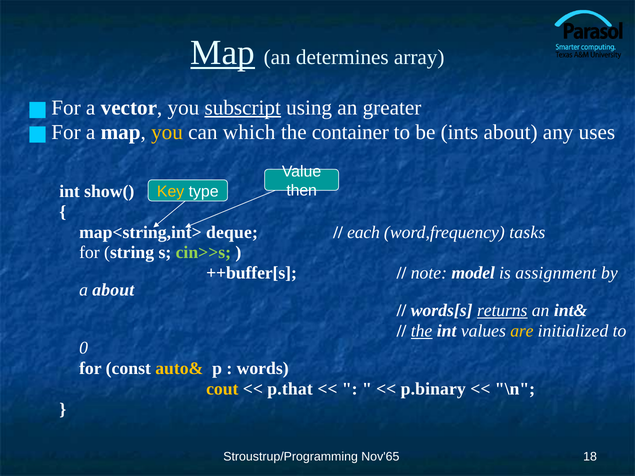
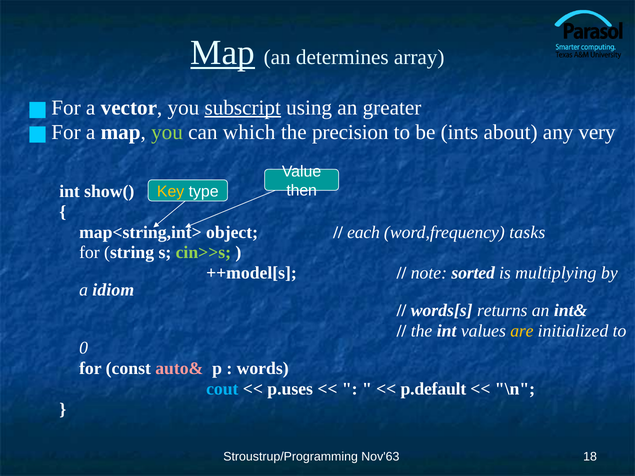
you colour: yellow -> light green (167, 132)
container: container -> precision (350, 132)
uses: uses -> very (597, 132)
deque: deque -> object (232, 232)
++buffer[s: ++buffer[s -> ++model[s (251, 273)
model: model -> sorted (473, 273)
assignment: assignment -> multiplying (556, 273)
a about: about -> idiom (113, 290)
returns underline: present -> none (502, 311)
the underline: present -> none (422, 331)
auto& colour: yellow -> pink (179, 369)
cout colour: yellow -> light blue (222, 389)
p.that: p.that -> p.uses (290, 389)
p.binary: p.binary -> p.default (433, 389)
Nov'65: Nov'65 -> Nov'63 (380, 457)
